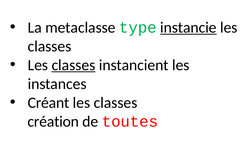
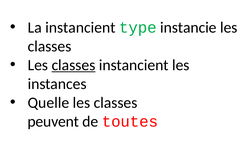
La metaclasse: metaclasse -> instancient (80, 27)
instancie underline: present -> none (188, 27)
Créant: Créant -> Quelle (48, 102)
création: création -> peuvent (53, 121)
